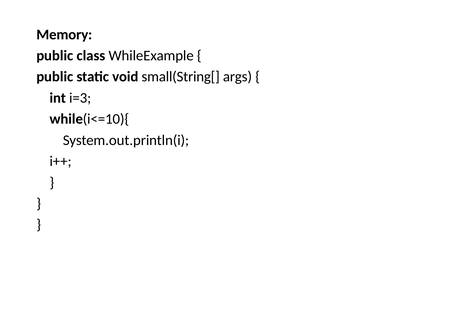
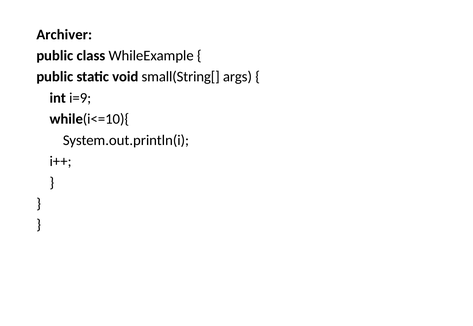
Memory: Memory -> Archiver (64, 34)
i=3: i=3 -> i=9 (80, 98)
